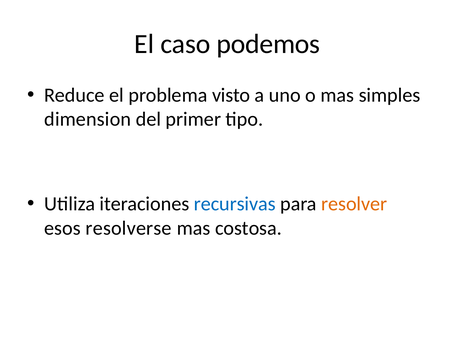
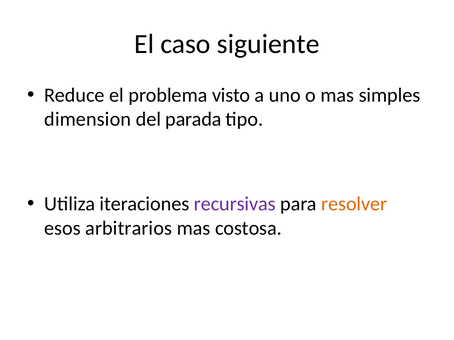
podemos: podemos -> siguiente (268, 44)
primer: primer -> parada (193, 119)
recursivas colour: blue -> purple (235, 204)
resolverse: resolverse -> arbitrarios (129, 228)
